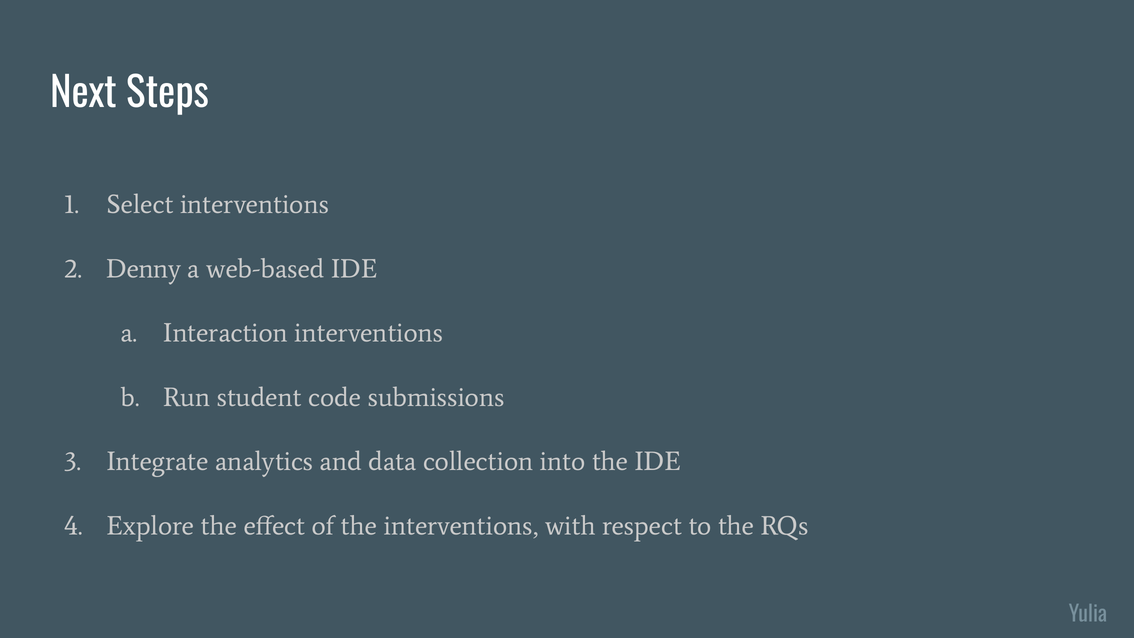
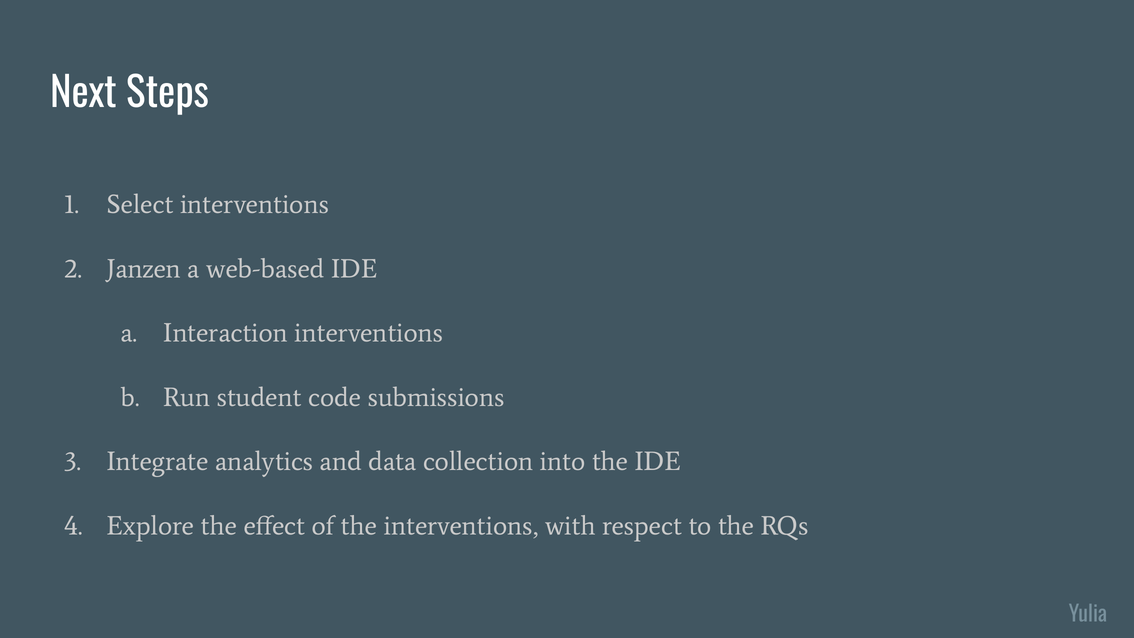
Denny: Denny -> Janzen (144, 269)
